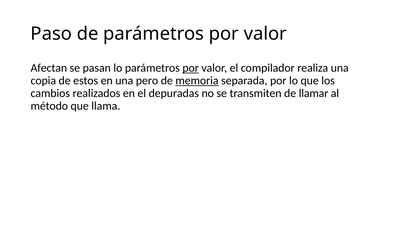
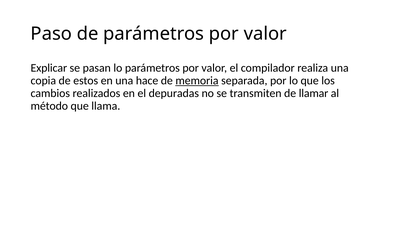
Afectan: Afectan -> Explicar (49, 68)
por underline: present -> none (191, 68)
pero: pero -> hace (147, 81)
